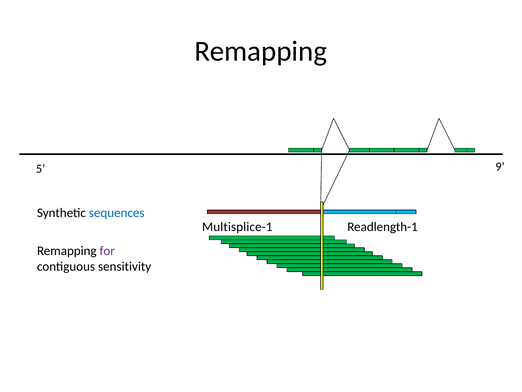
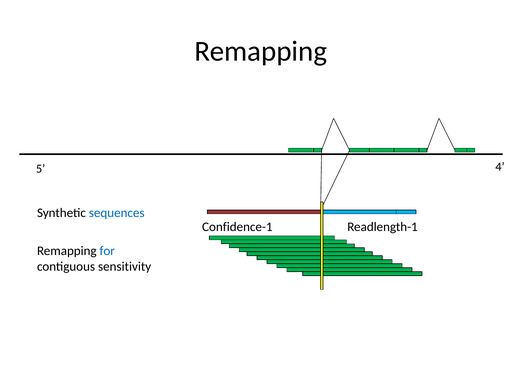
9: 9 -> 4 (500, 167)
Multisplice-1: Multisplice-1 -> Confidence-1 (237, 227)
for colour: purple -> blue (107, 251)
